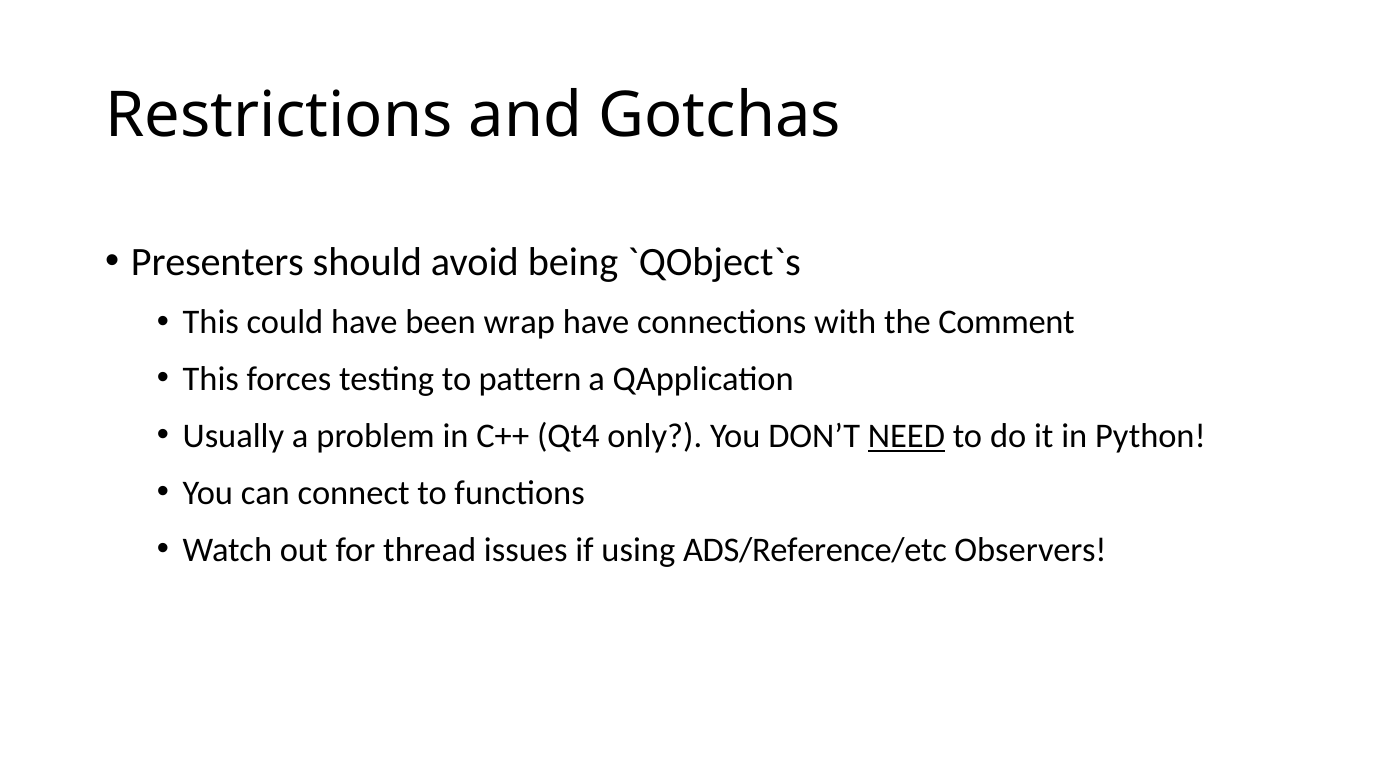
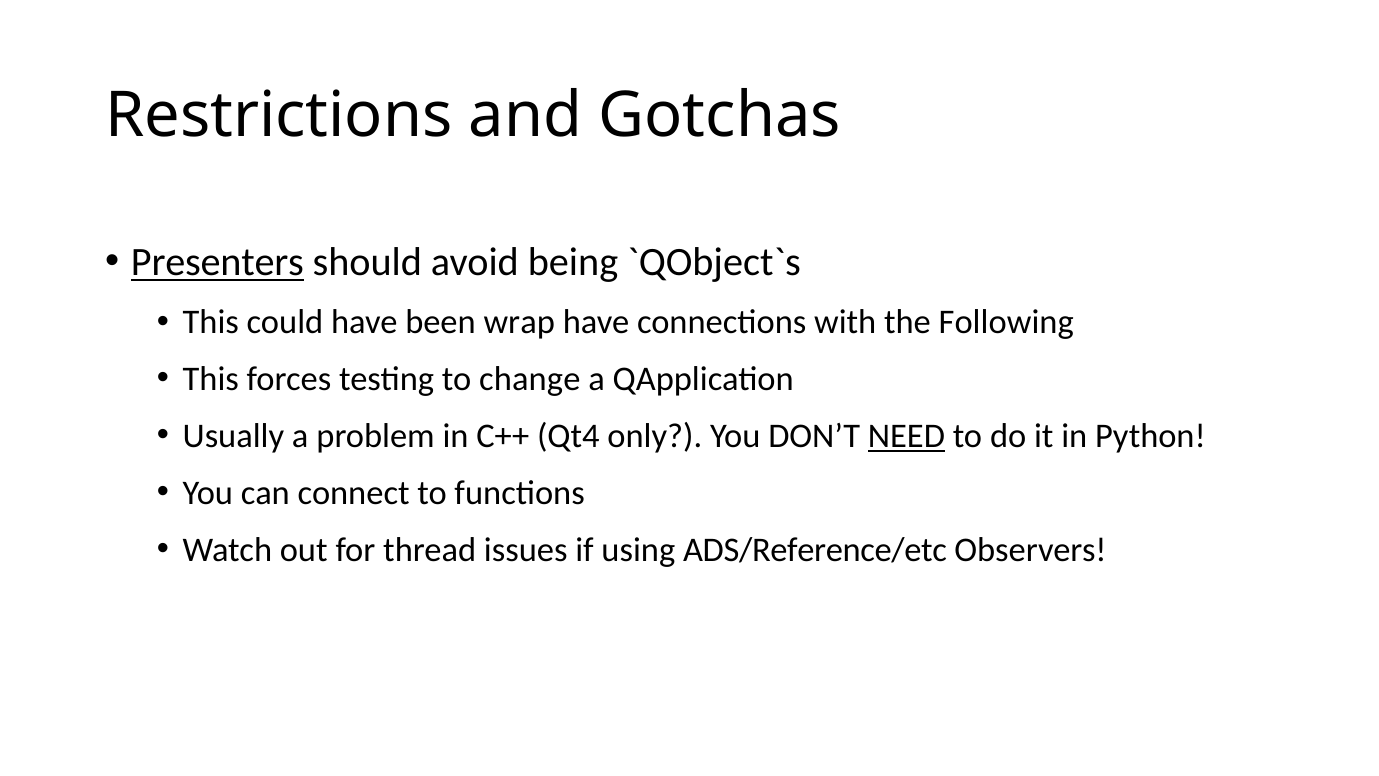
Presenters underline: none -> present (217, 263)
Comment: Comment -> Following (1006, 322)
pattern: pattern -> change (530, 379)
